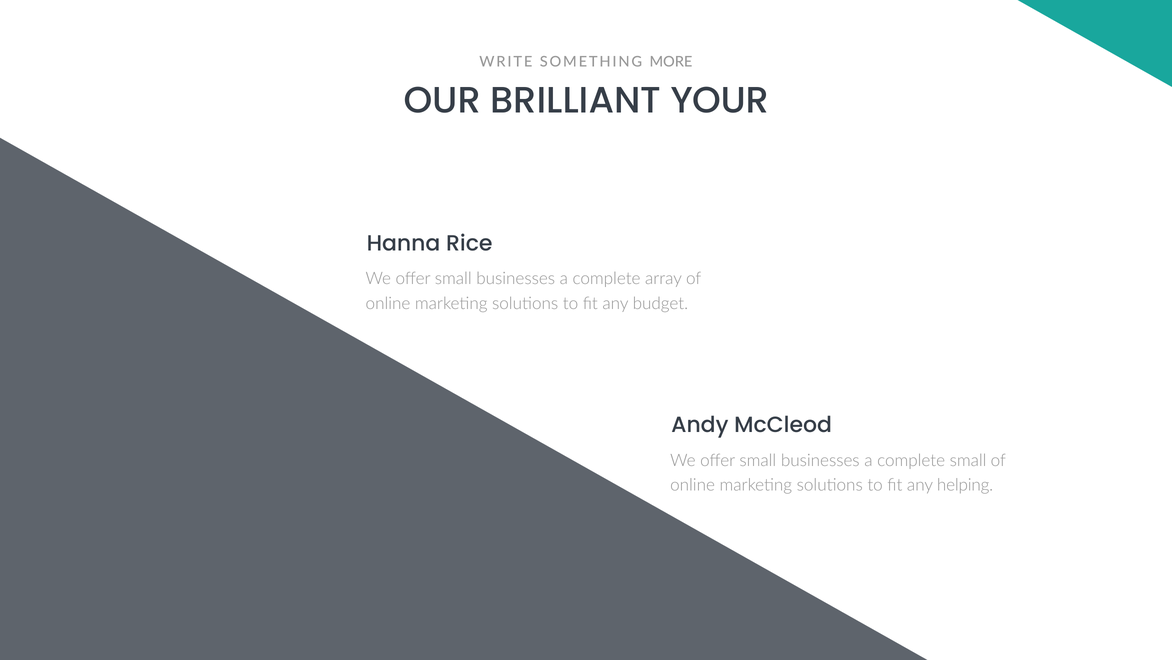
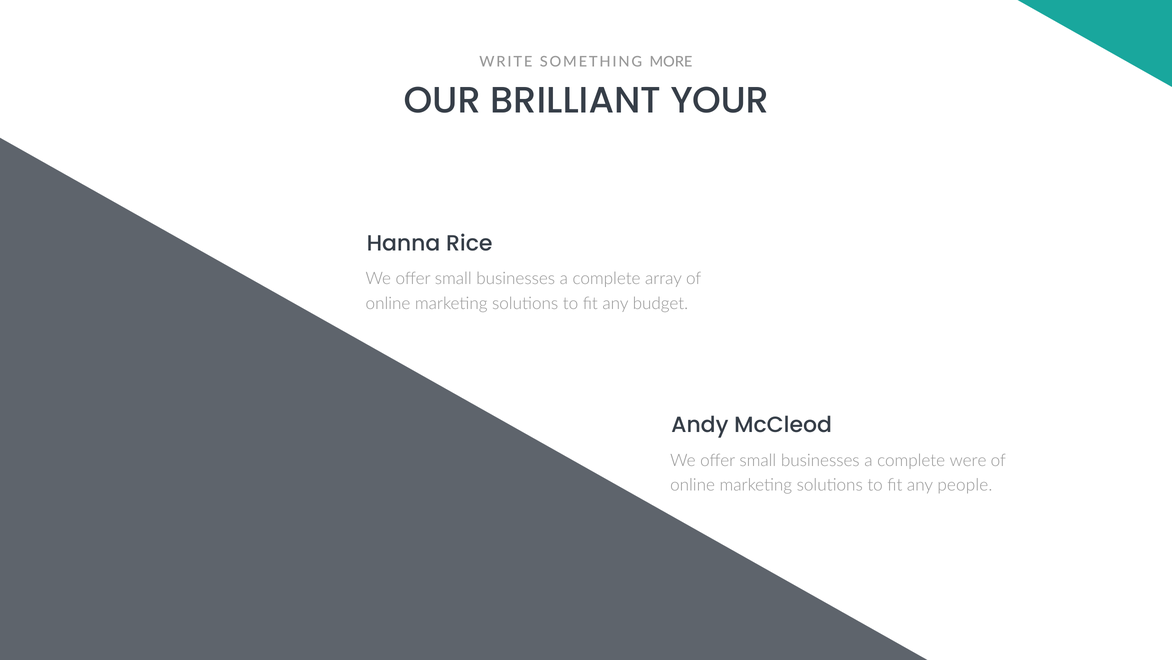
small: small -> were (968, 460)
helping: helping -> people (965, 485)
